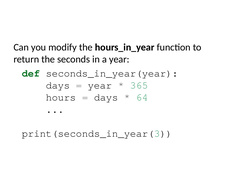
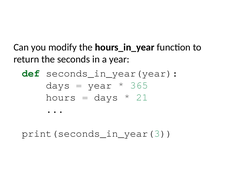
64: 64 -> 21 (142, 97)
